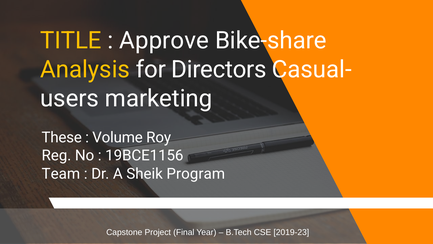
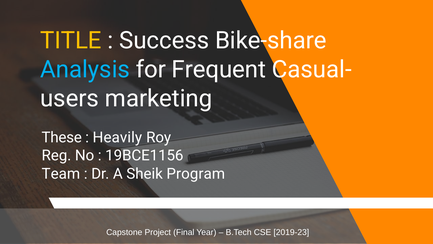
Approve: Approve -> Success (164, 41)
Analysis colour: yellow -> light blue (85, 69)
Directors: Directors -> Frequent (219, 69)
Volume: Volume -> Heavily (117, 137)
